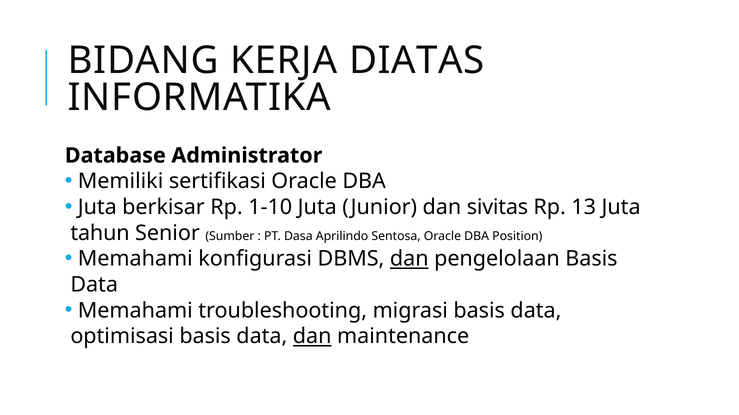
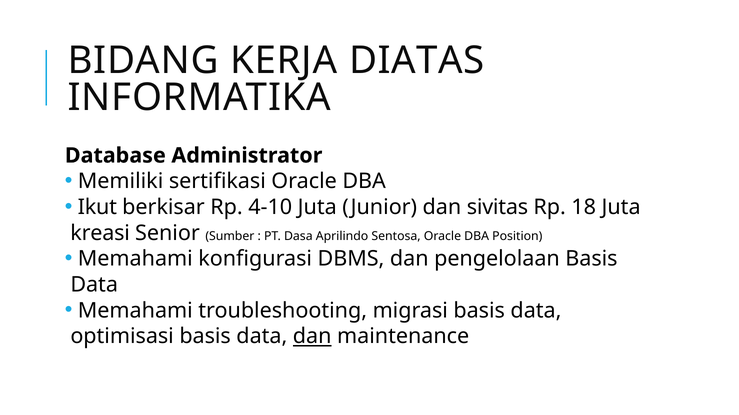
Juta: Juta -> Ikut (97, 208)
1-10: 1-10 -> 4-10 (270, 208)
13: 13 -> 18 (584, 208)
tahun: tahun -> kreasi (100, 233)
dan underline: present -> none (409, 259)
